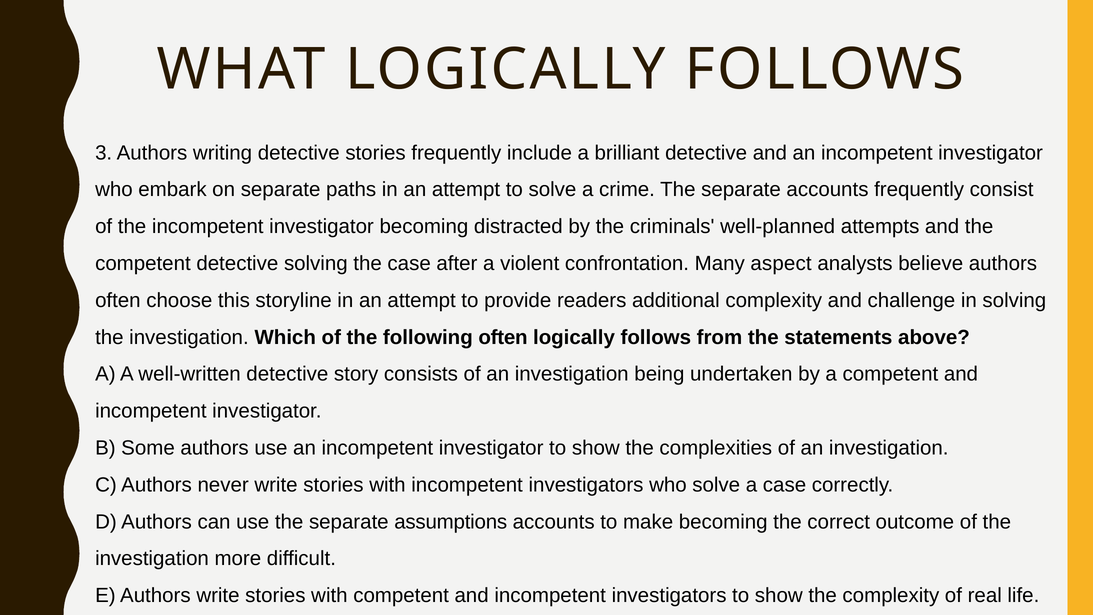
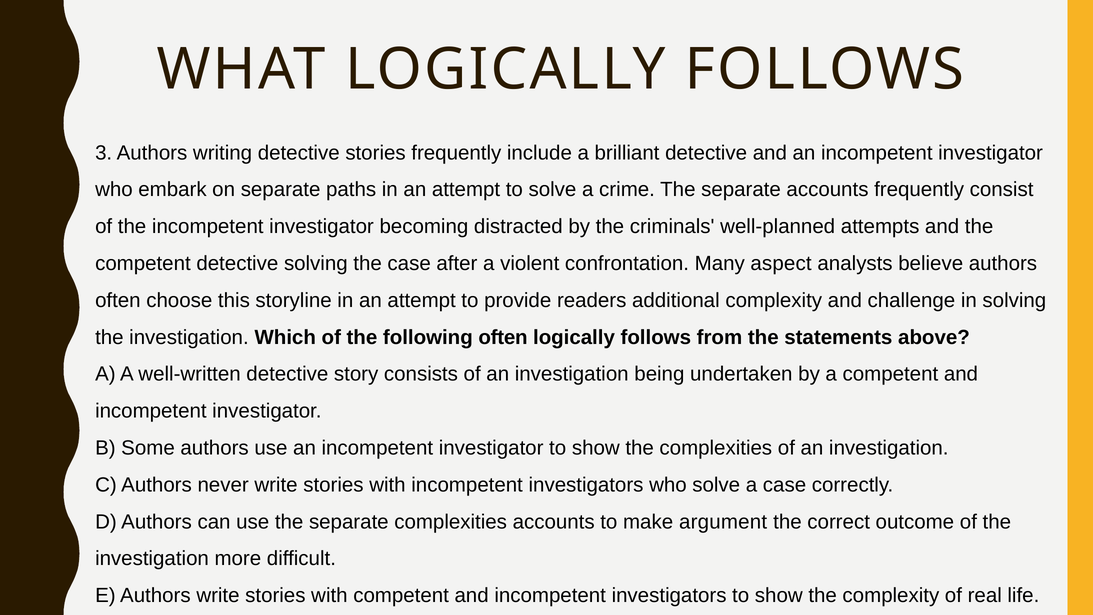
separate assumptions: assumptions -> complexities (451, 522)
make becoming: becoming -> argument (723, 522)
